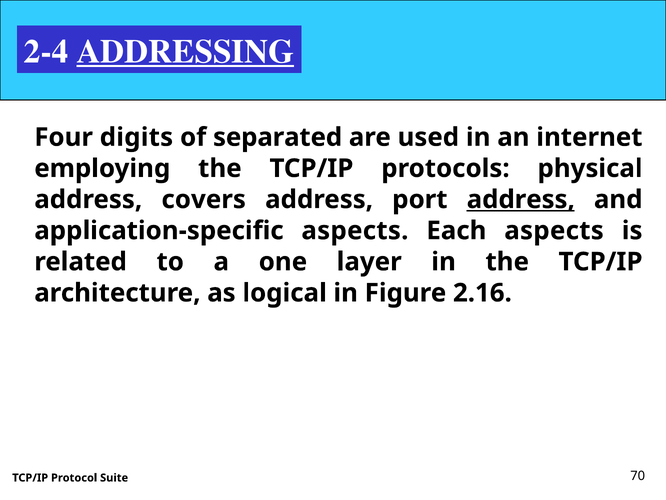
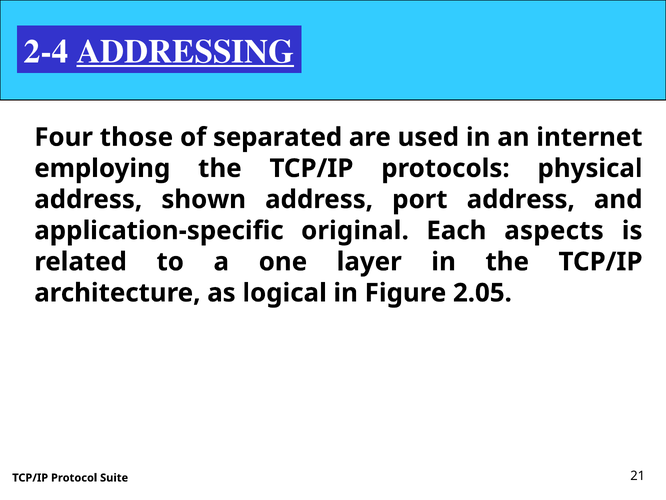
digits: digits -> those (136, 137)
covers: covers -> shown (204, 199)
address underline: present -> none (521, 199)
application-specific aspects: aspects -> original (355, 230)
2.16: 2.16 -> 2.05 (482, 293)
70: 70 -> 21 (638, 476)
